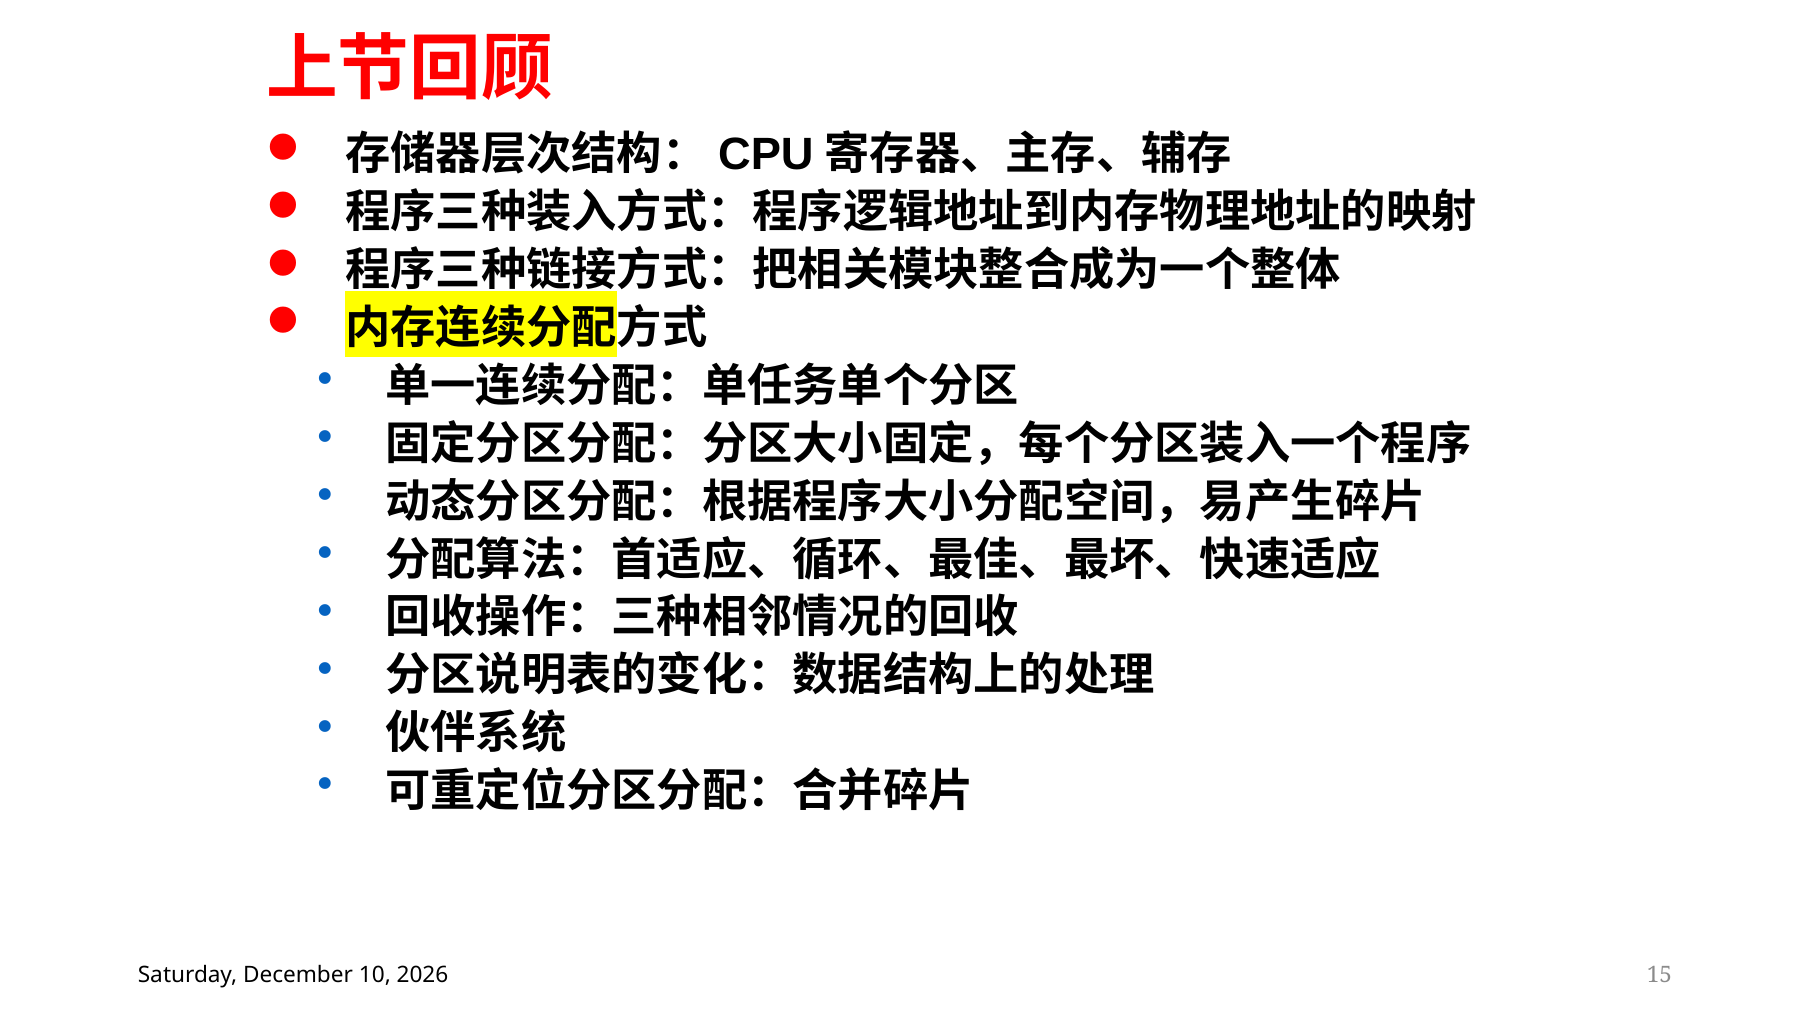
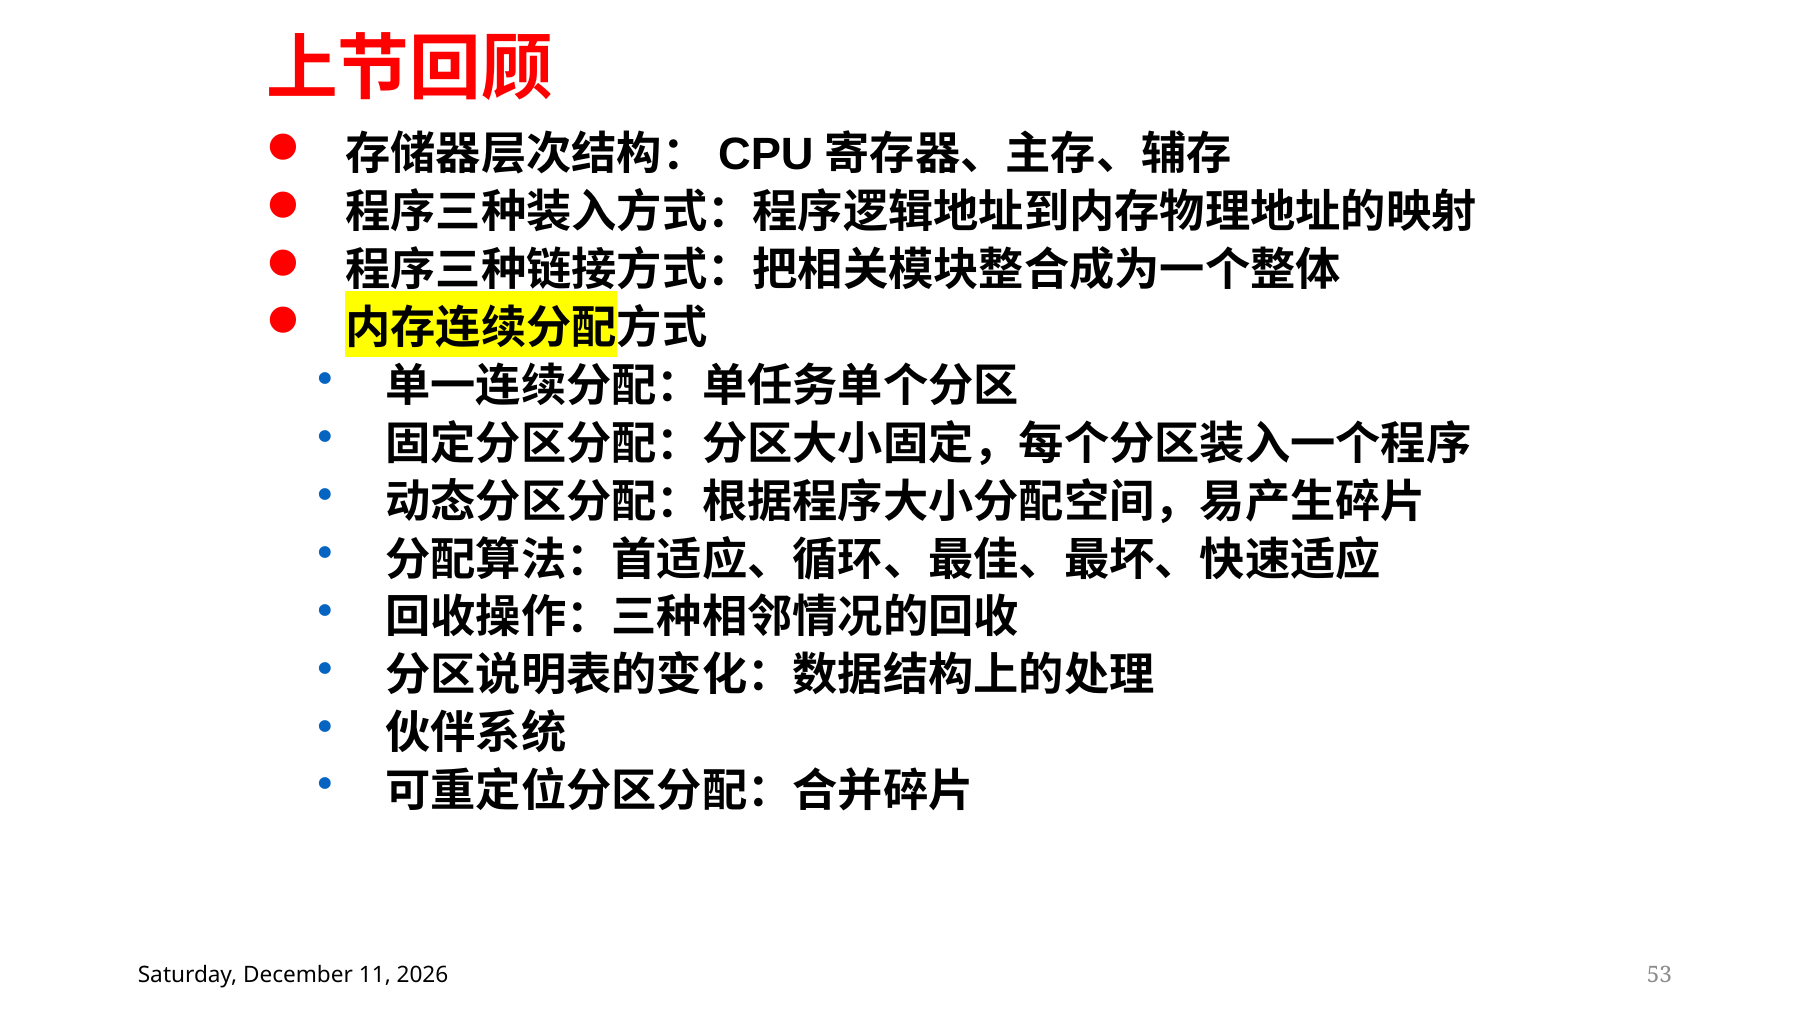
10: 10 -> 11 (375, 975)
15: 15 -> 53 (1659, 975)
